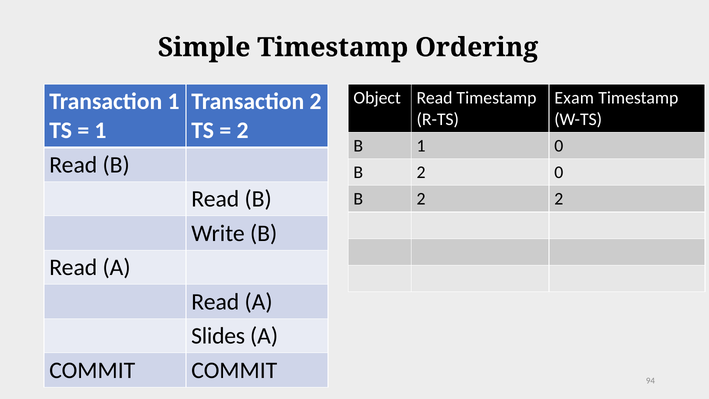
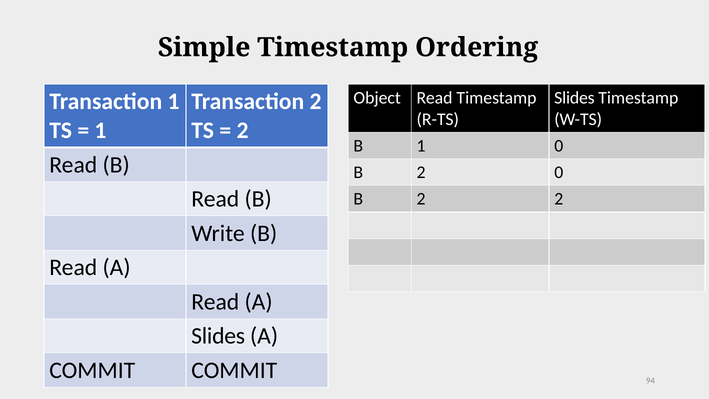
Exam: Exam -> Slides (574, 98)
